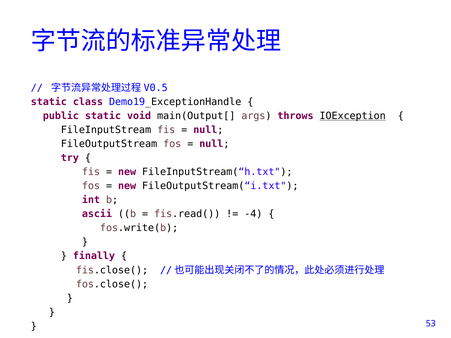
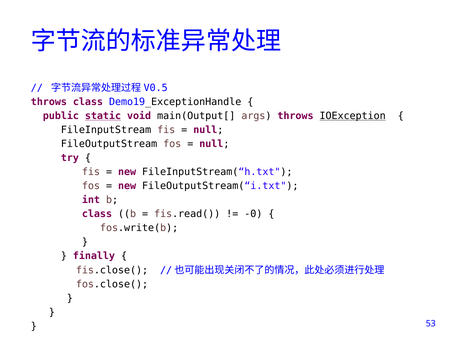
static: static -> throws (49, 102)
static underline: none -> present (103, 116)
ascii: ascii -> class (97, 214)
-4: -4 -> -0 (253, 214)
